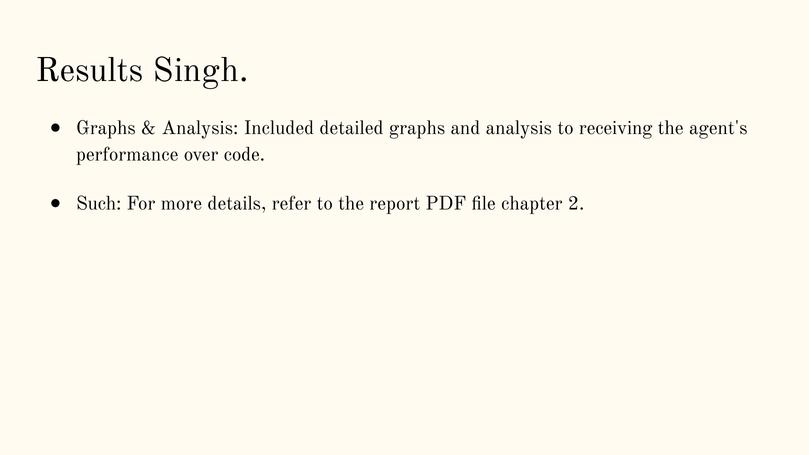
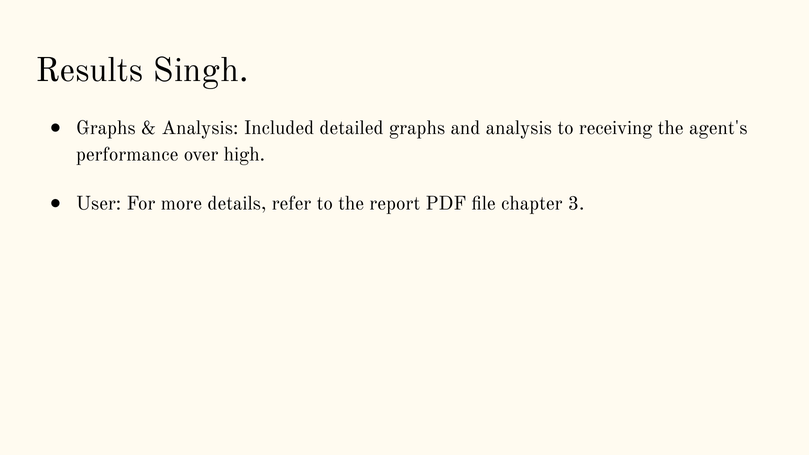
code: code -> high (244, 154)
Such: Such -> User (99, 204)
2: 2 -> 3 (576, 204)
